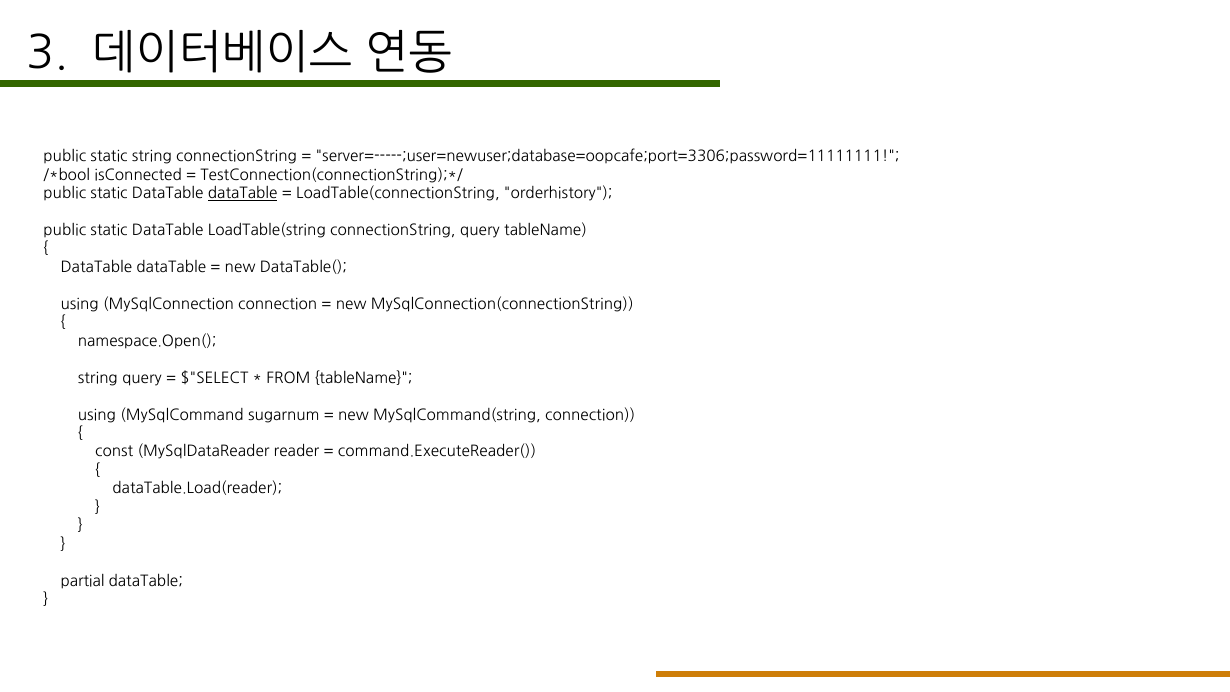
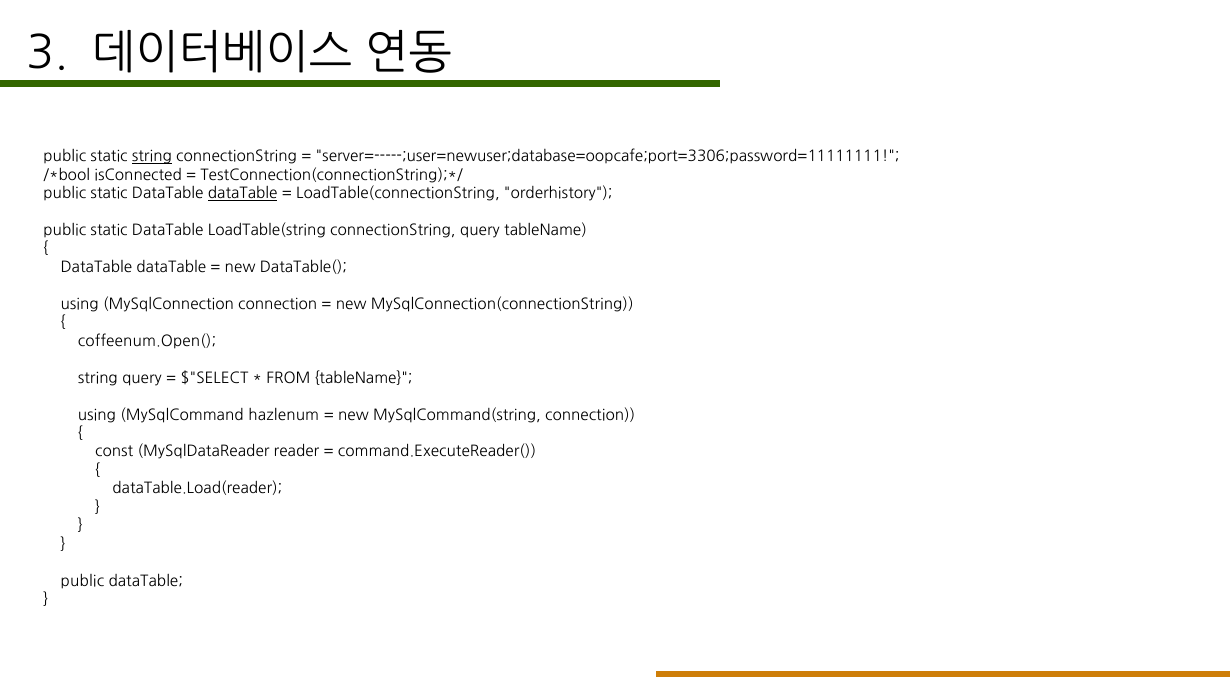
string underline: none -> present (152, 157)
namespace.Open(: namespace.Open( -> coffeenum.Open( (147, 341)
sugarnum: sugarnum -> hazlenum (284, 415)
partial: partial -> public (82, 581)
